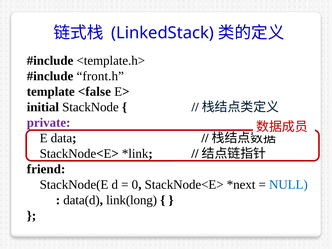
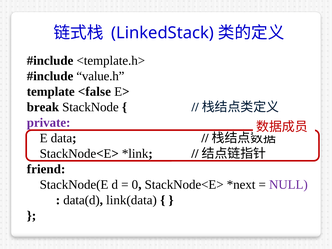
front.h: front.h -> value.h (100, 76)
initial: initial -> break (43, 107)
NULL colour: blue -> purple (288, 185)
link(long: link(long -> link(data (132, 200)
